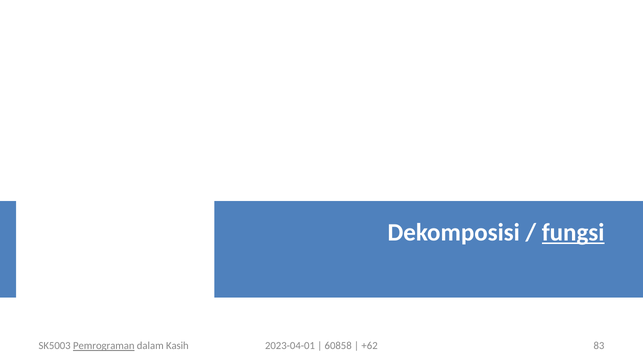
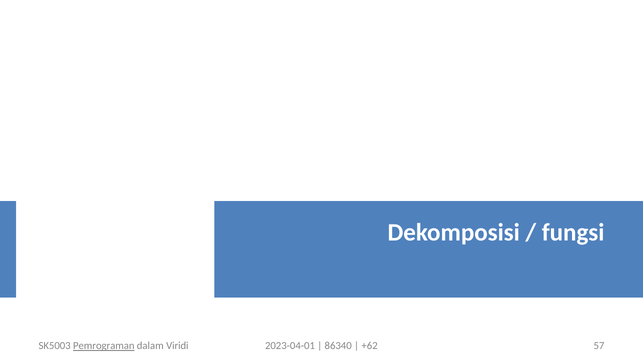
fungsi underline: present -> none (573, 232)
Kasih: Kasih -> Viridi (177, 346)
60858: 60858 -> 86340 (338, 346)
83: 83 -> 57 (599, 345)
